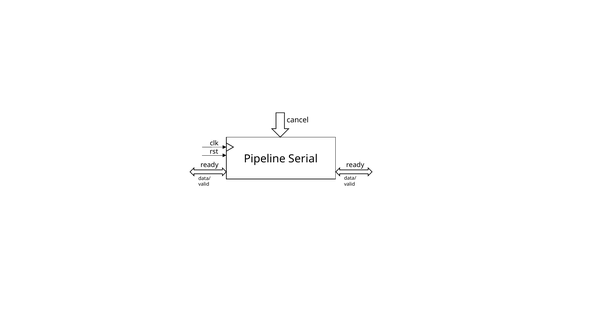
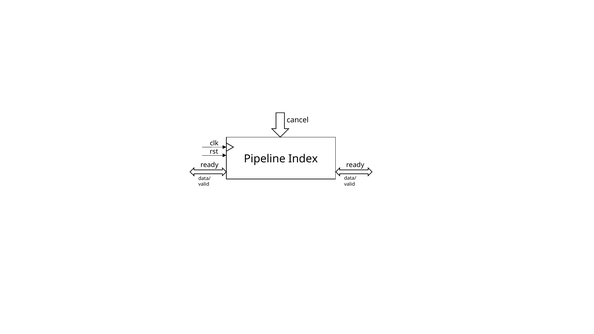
Serial: Serial -> Index (303, 159)
